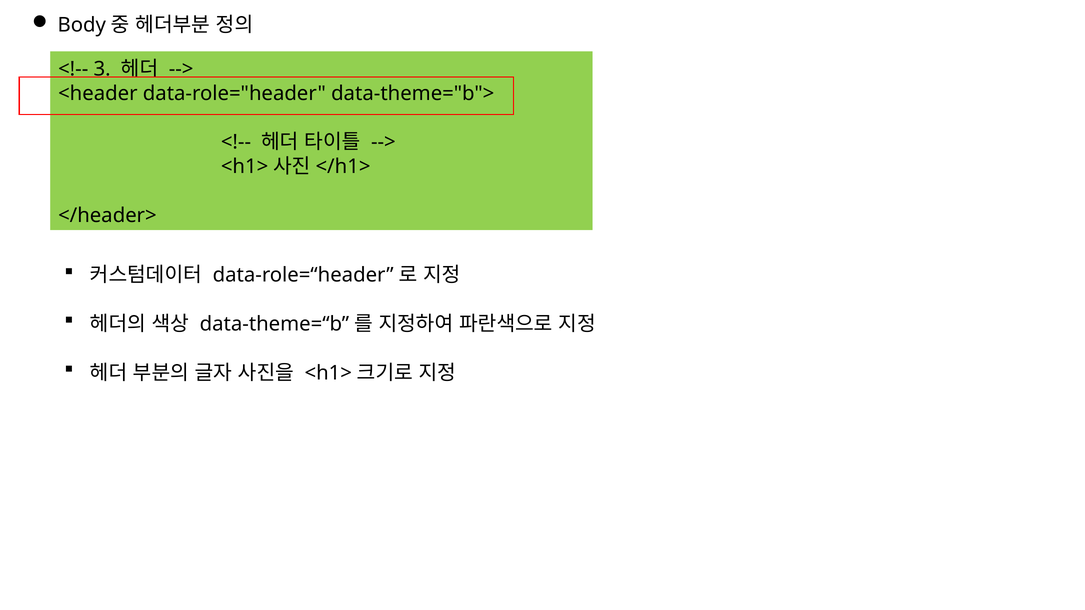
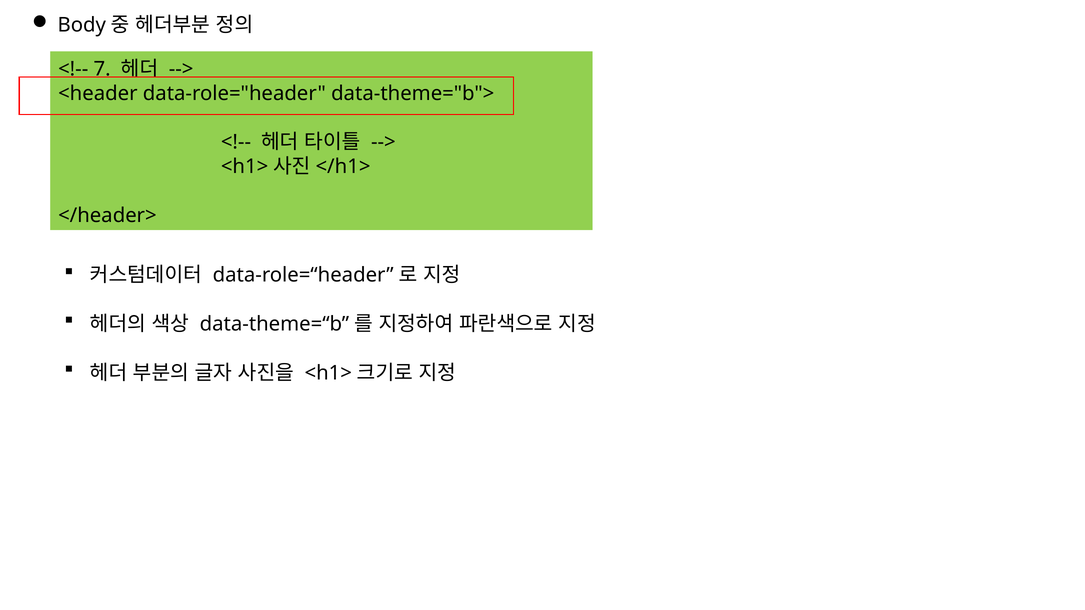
3: 3 -> 7 (102, 69)
